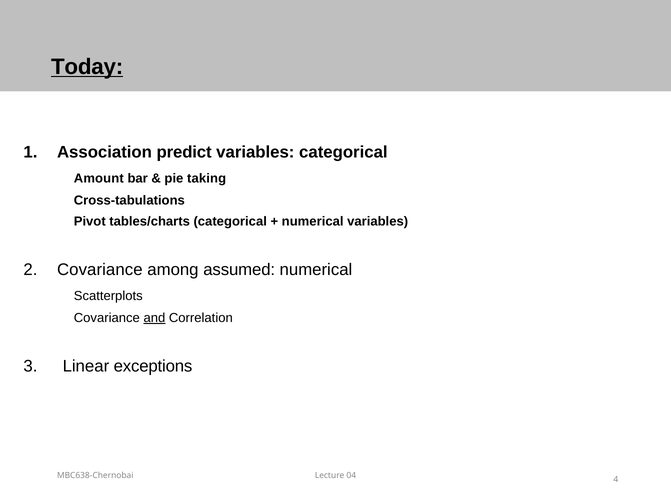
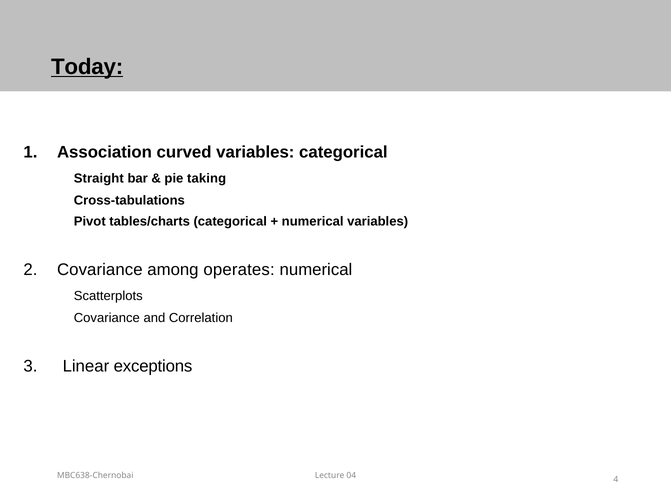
predict: predict -> curved (184, 152)
Amount: Amount -> Straight (99, 178)
assumed: assumed -> operates (239, 270)
and underline: present -> none (154, 318)
